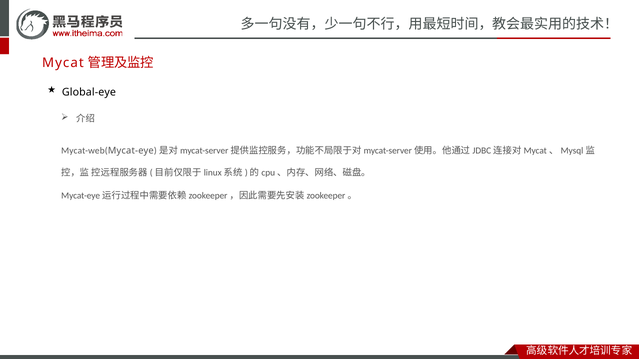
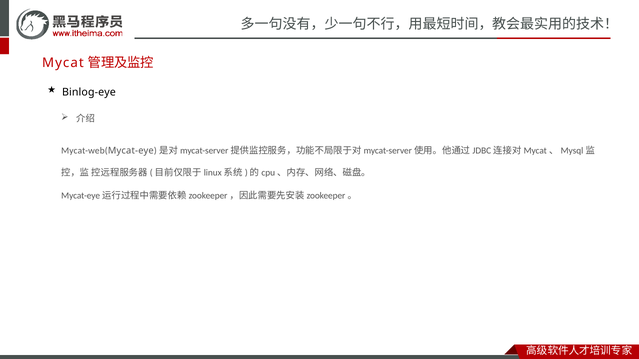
Global-eye: Global-eye -> Binlog-eye (89, 92)
